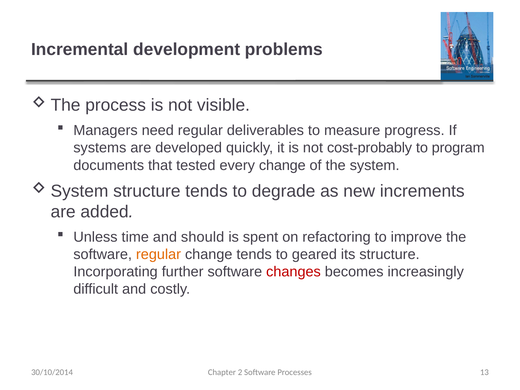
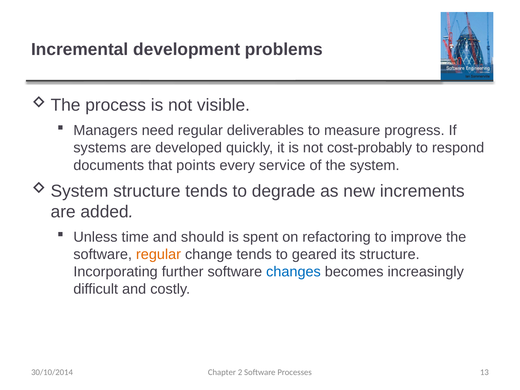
program: program -> respond (458, 148)
tested: tested -> points (196, 165)
every change: change -> service (282, 165)
changes colour: red -> blue (293, 272)
